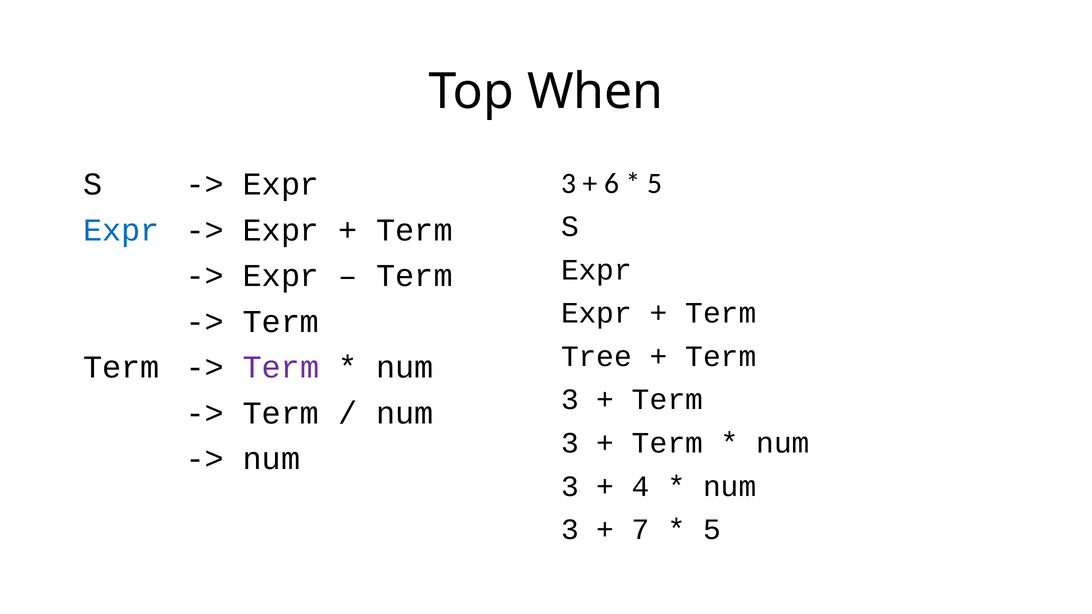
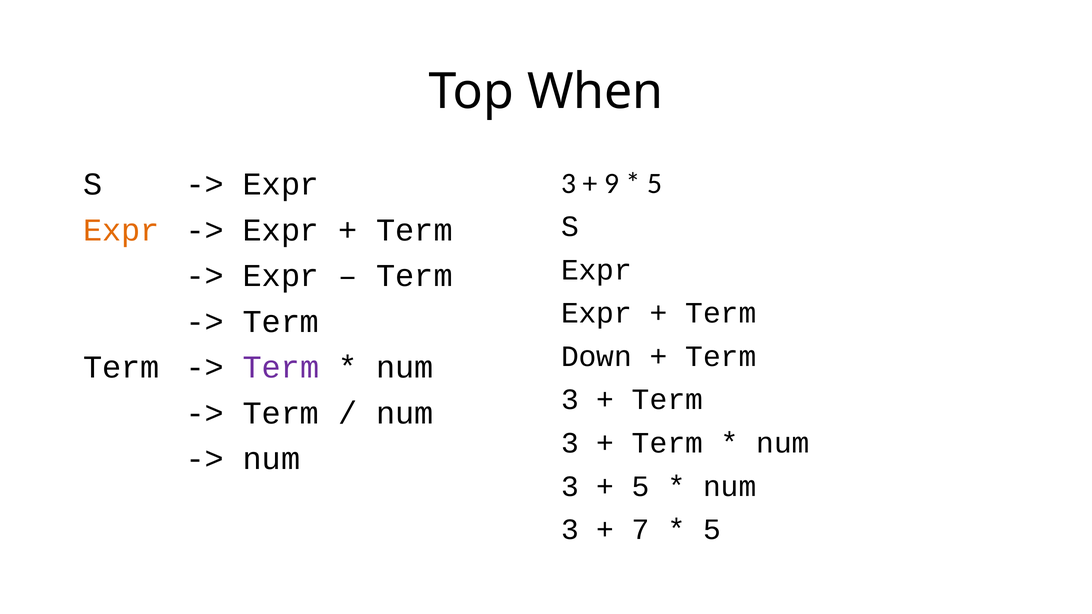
6: 6 -> 9 (612, 183)
Expr colour: blue -> orange (121, 230)
Tree: Tree -> Down (596, 357)
4: 4 -> 5 (641, 487)
